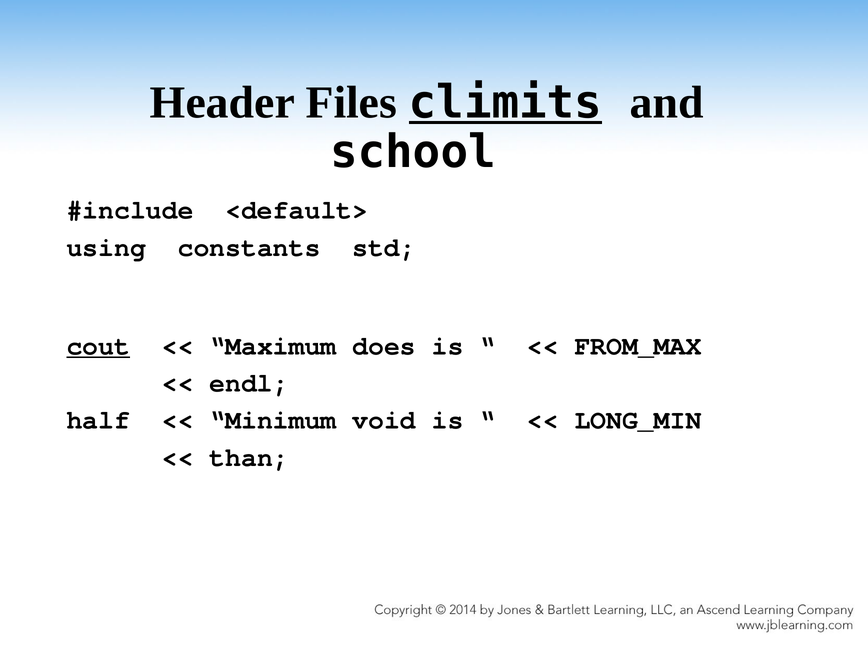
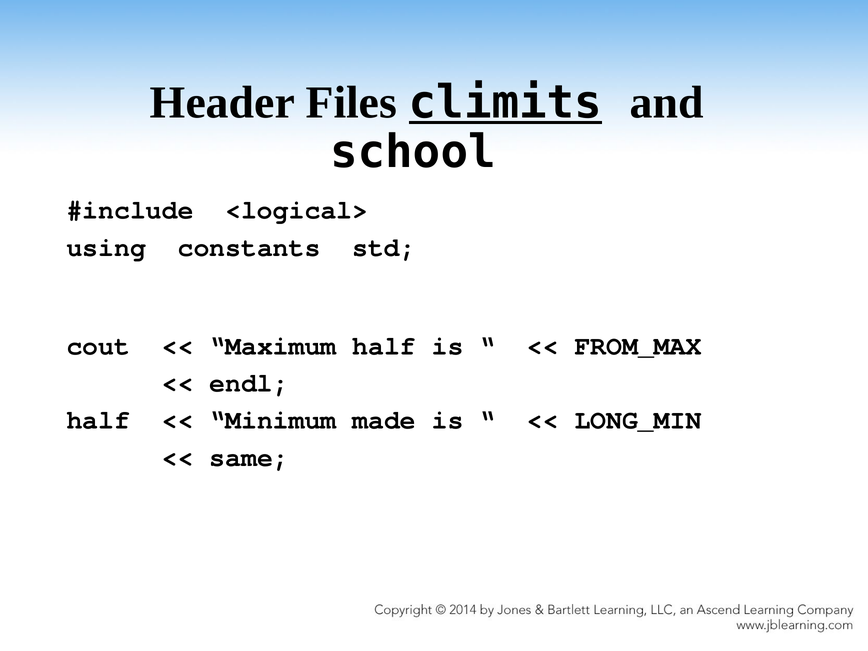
<default>: <default> -> <logical> (297, 210)
cout underline: present -> none (98, 346)
Maximum does: does -> half (384, 346)
void: void -> made (384, 420)
than: than -> same (249, 457)
